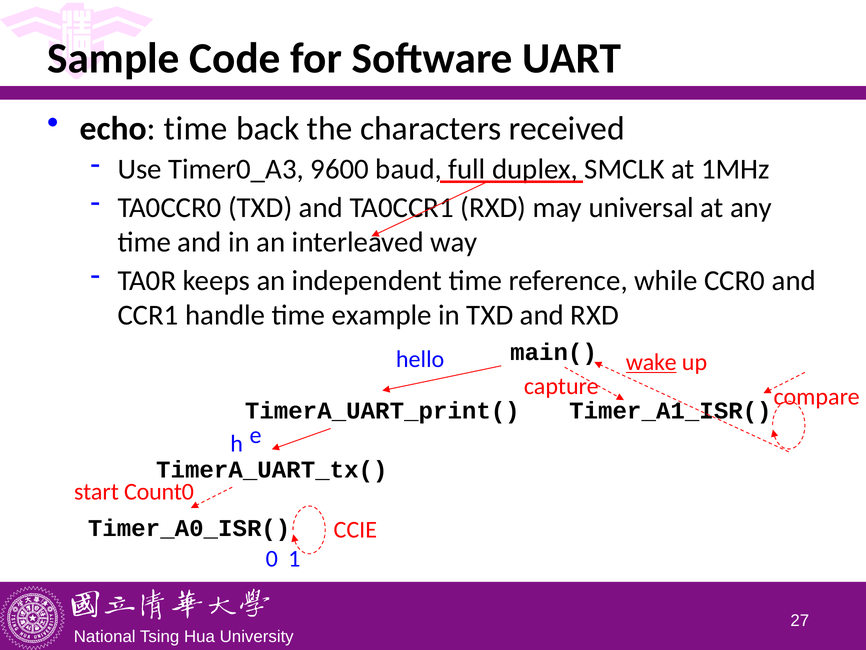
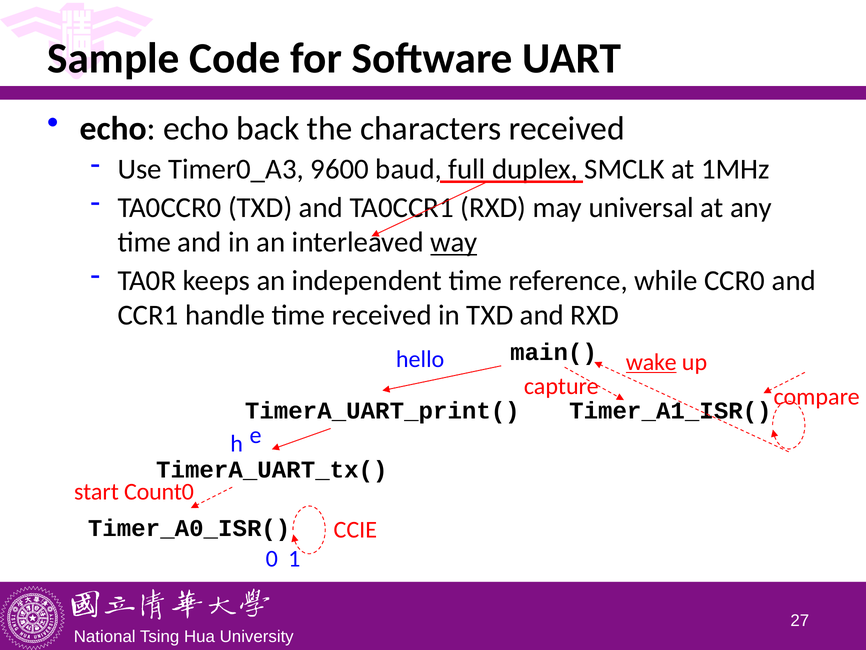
echo time: time -> echo (196, 128)
way underline: none -> present (454, 242)
time example: example -> received (382, 315)
